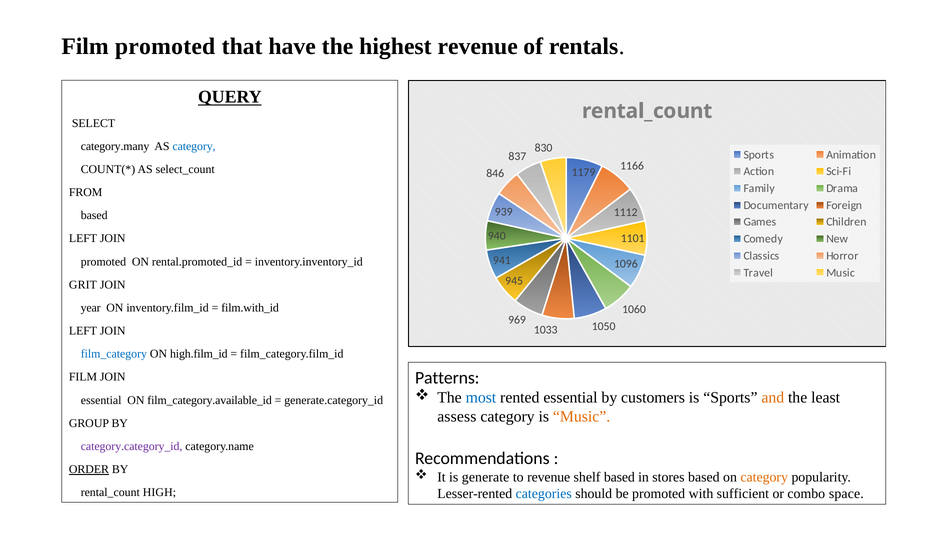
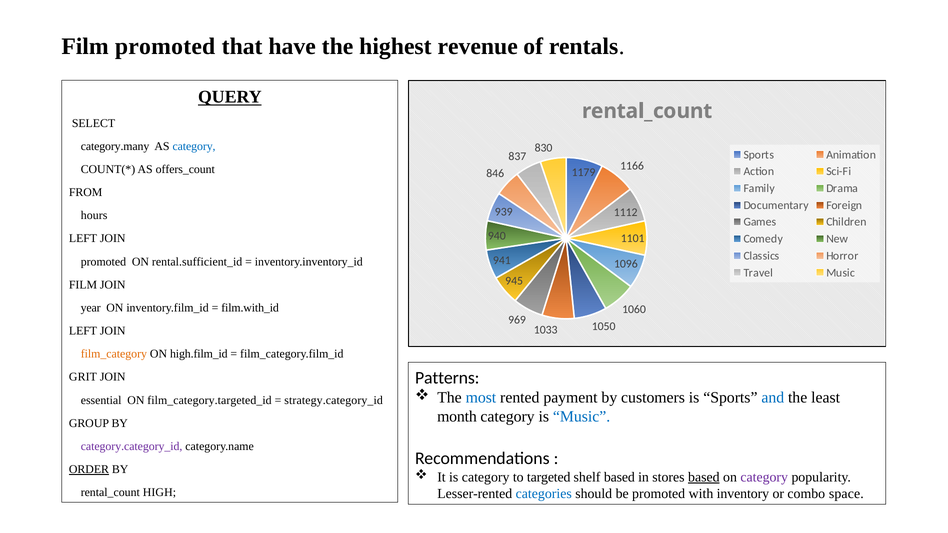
select_count: select_count -> offers_count (185, 169)
based: based -> hours (94, 216)
rental.promoted_id: rental.promoted_id -> rental.sufficient_id (197, 262)
GRIT: GRIT -> FILM (83, 285)
film_category colour: blue -> orange (114, 354)
FILM: FILM -> GRIT (83, 377)
rented essential: essential -> payment (570, 398)
and colour: orange -> blue (773, 398)
film_category.available_id: film_category.available_id -> film_category.targeted_id (210, 400)
generate.category_id: generate.category_id -> strategy.category_id (334, 400)
assess: assess -> month (457, 417)
Music colour: orange -> blue (582, 417)
is generate: generate -> category (486, 477)
to revenue: revenue -> targeted (549, 477)
based underline: none -> present (704, 477)
category colour: orange -> purple (764, 477)
sufficient: sufficient -> inventory (743, 494)
